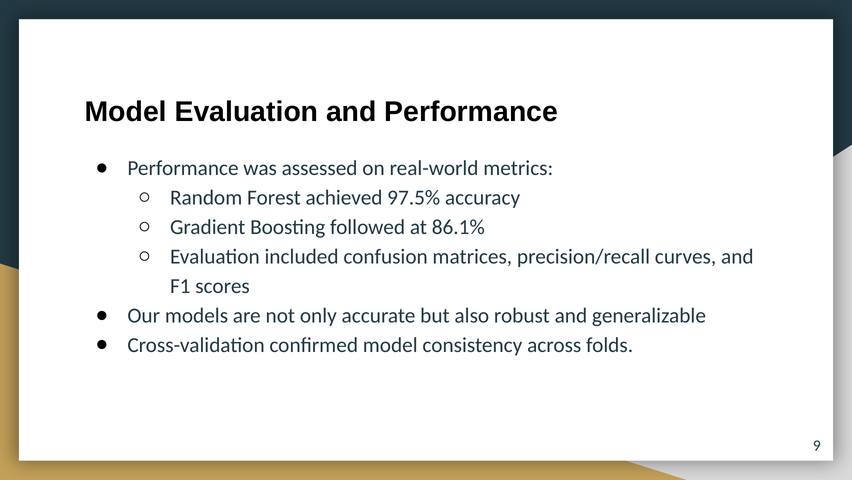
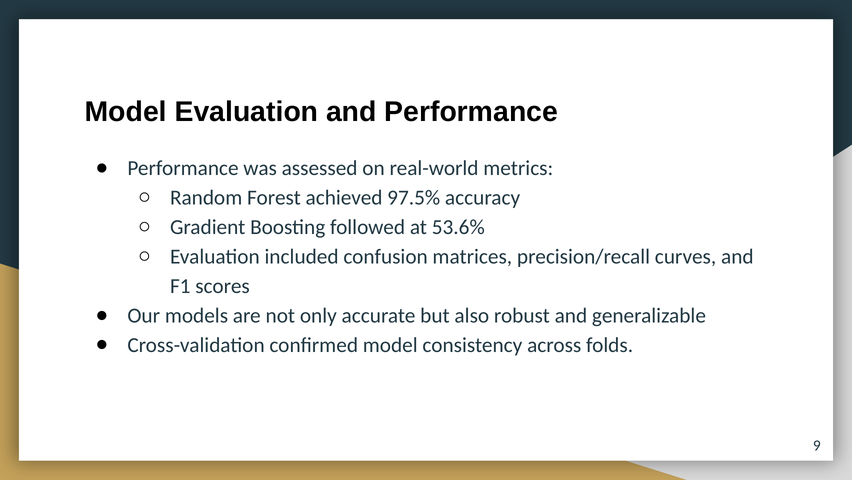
86.1%: 86.1% -> 53.6% (458, 227)
